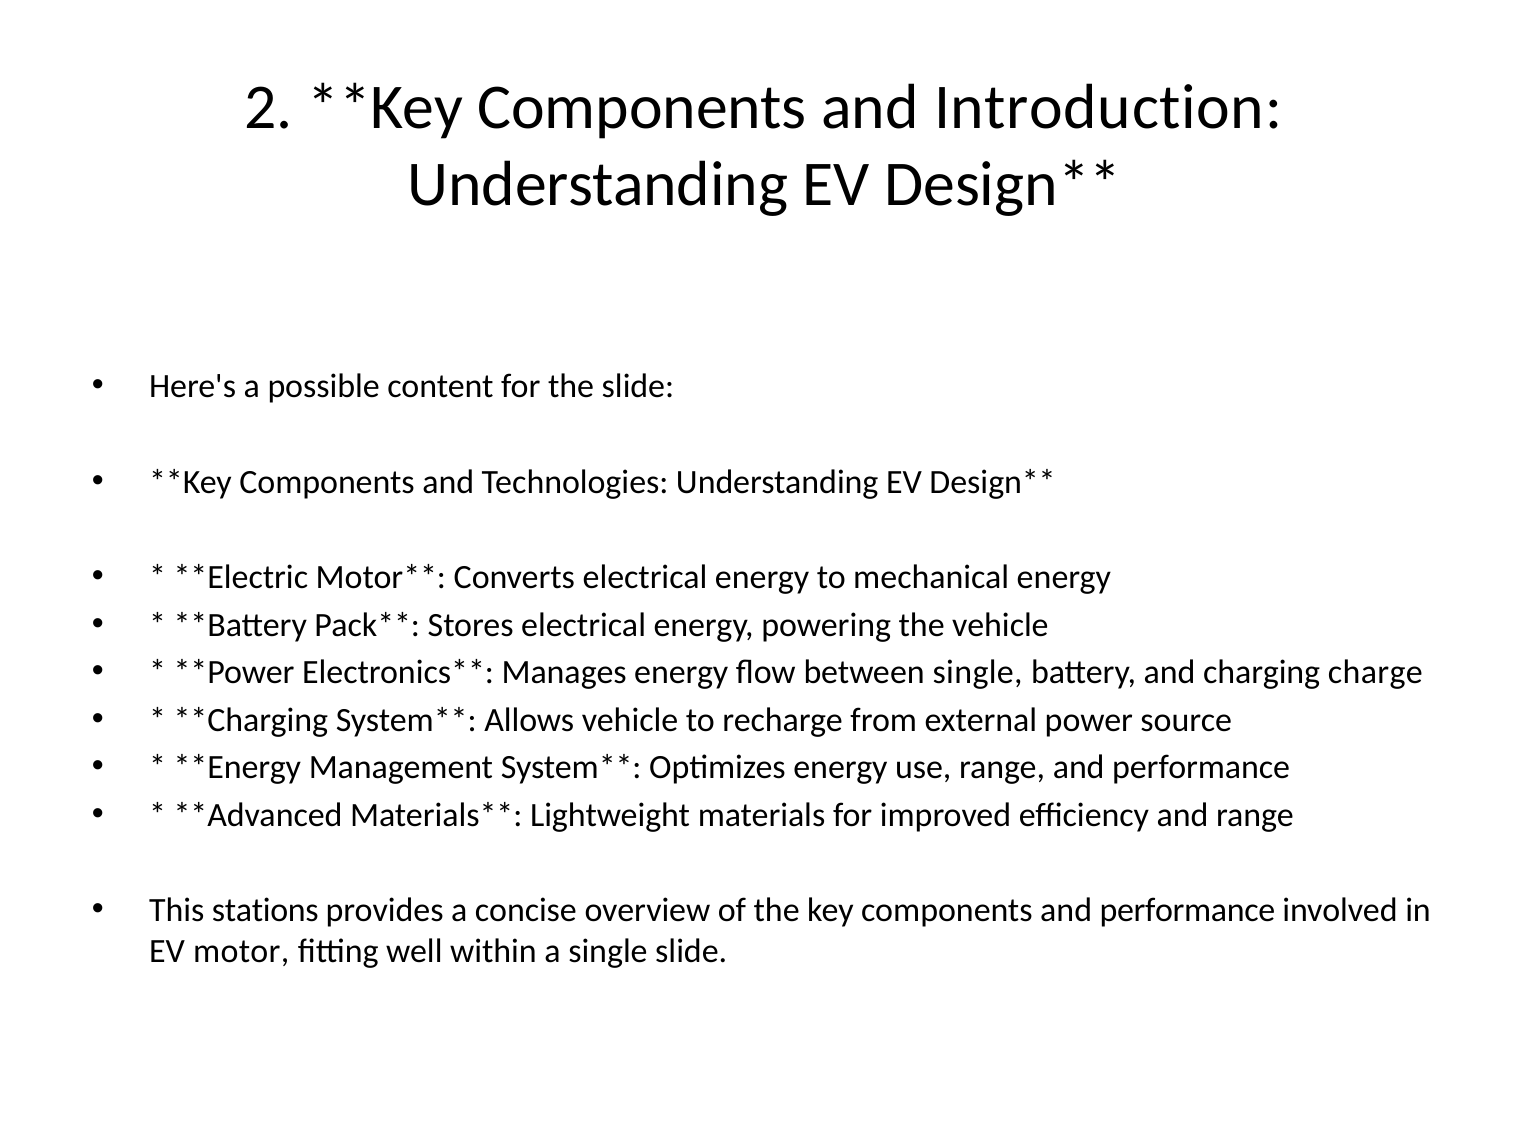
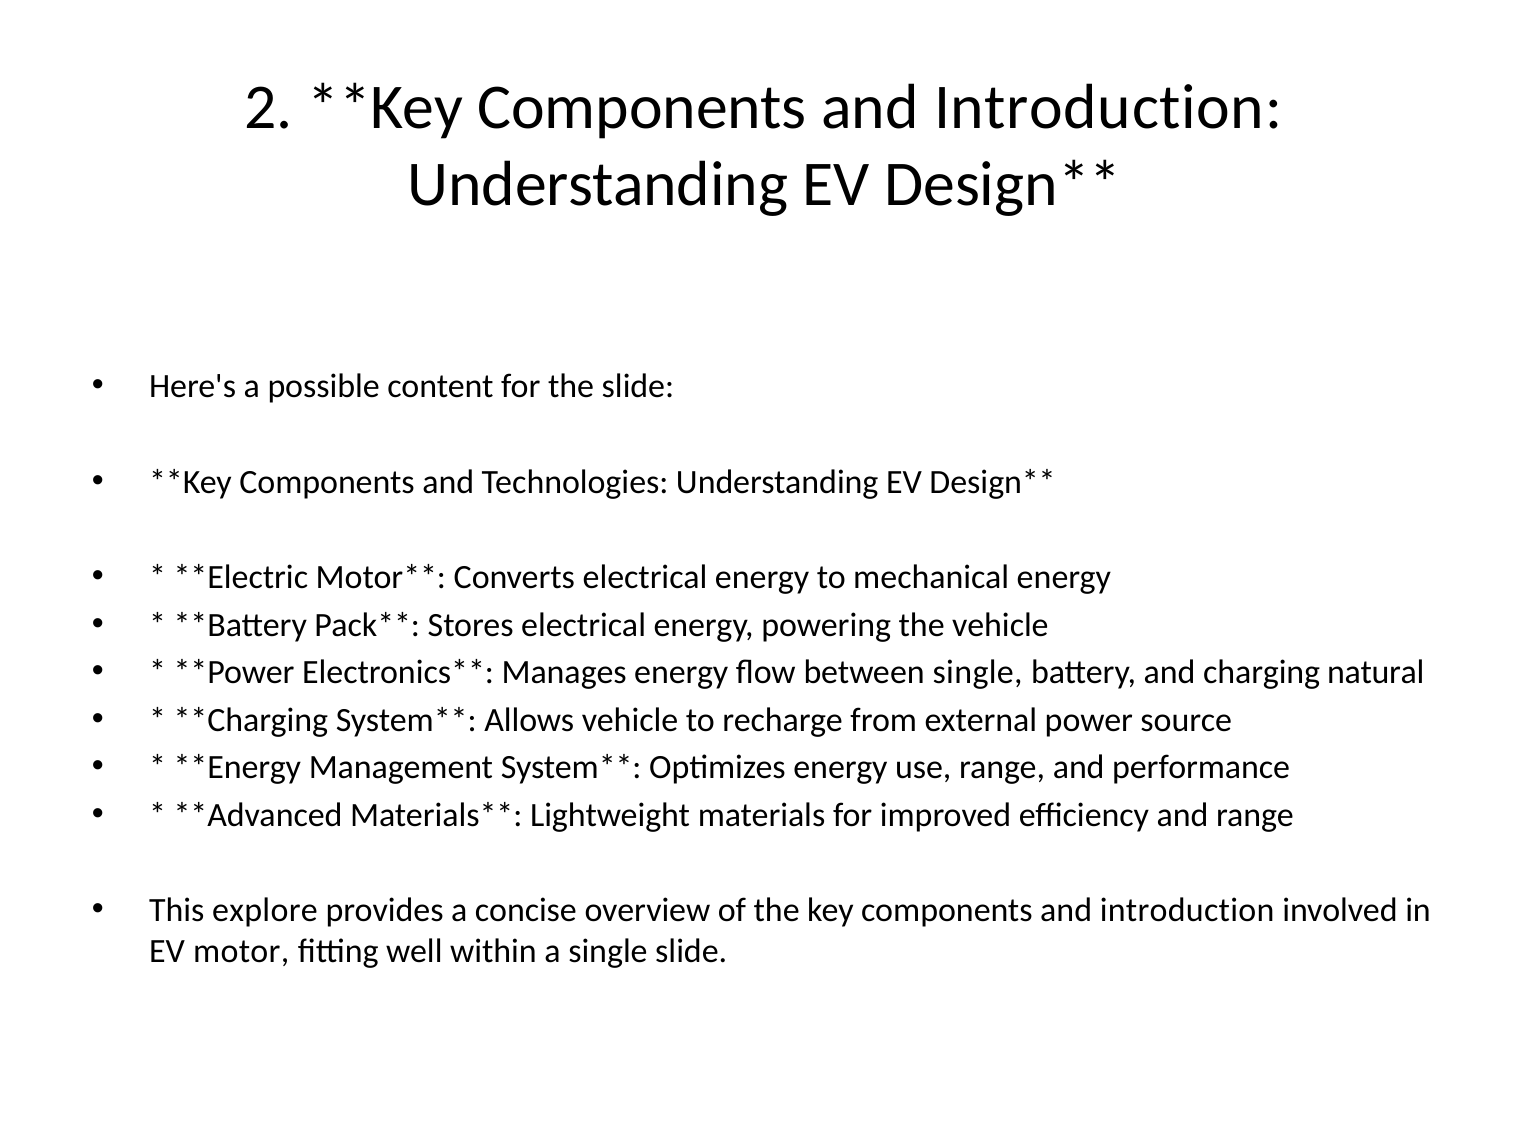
charge: charge -> natural (1376, 672)
stations: stations -> explore (265, 910)
key components and performance: performance -> introduction (1187, 910)
